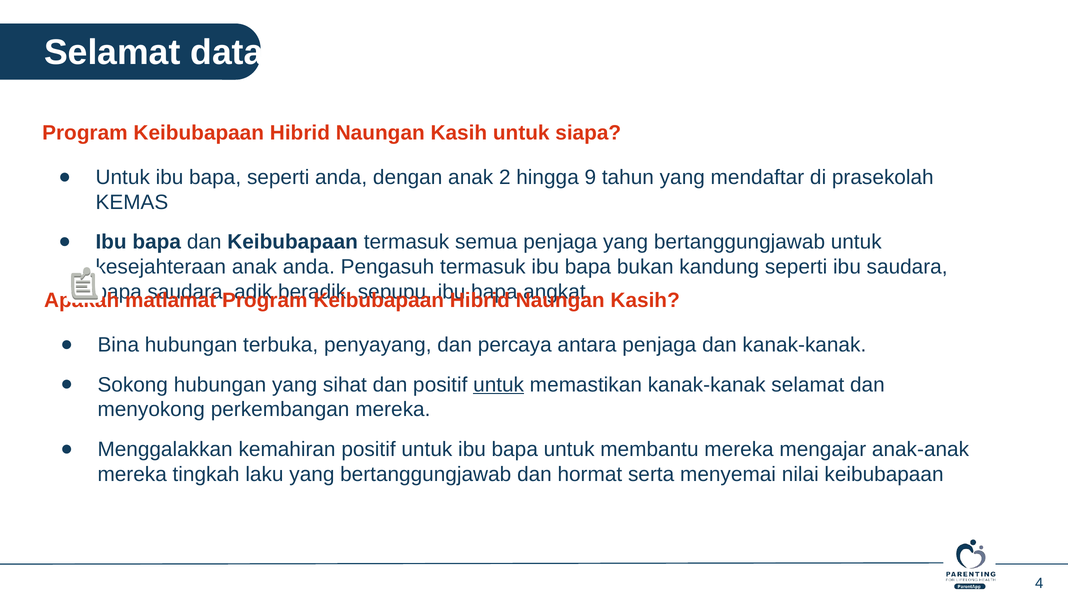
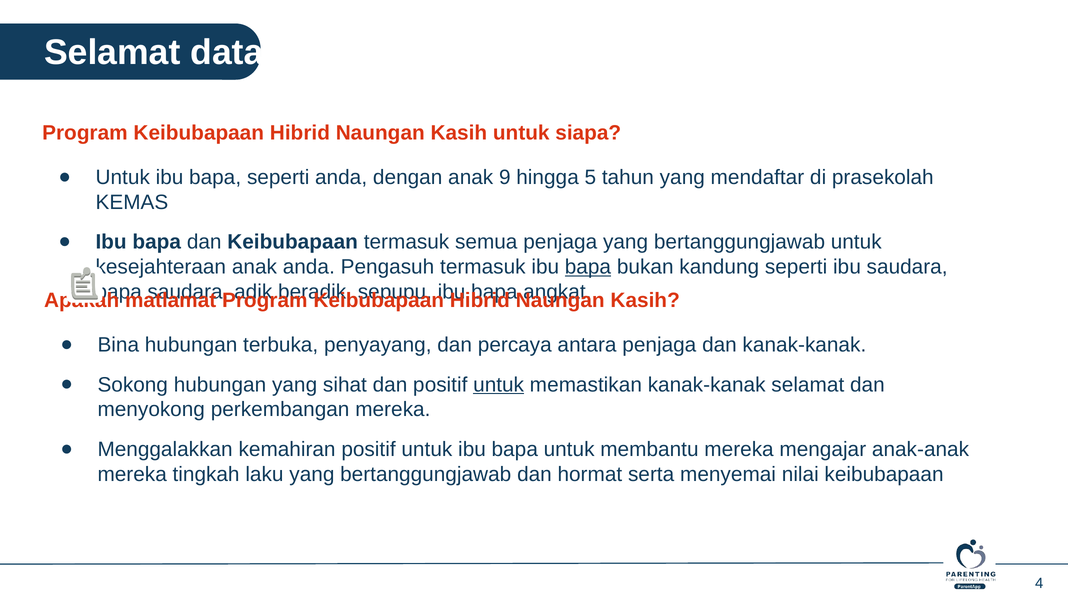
2: 2 -> 9 (505, 177)
9: 9 -> 5 (590, 177)
bapa underline: none -> present (588, 267)
